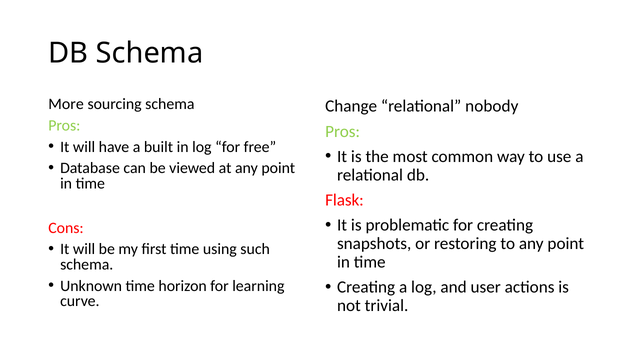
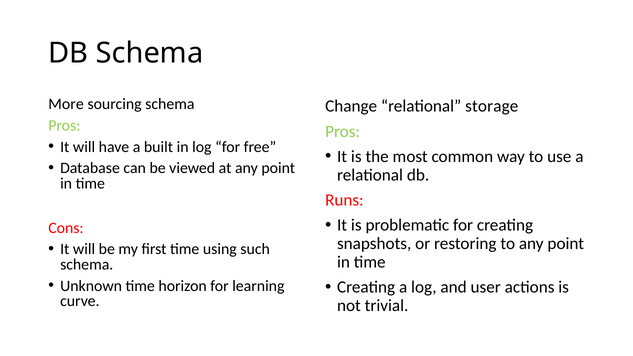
nobody: nobody -> storage (492, 106)
Flask: Flask -> Runs (344, 200)
